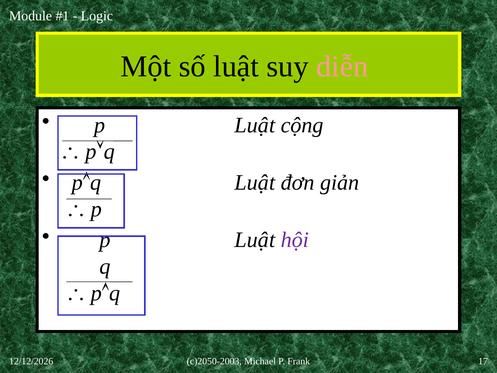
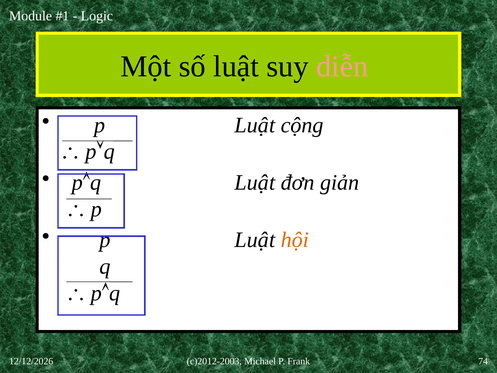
hội colour: purple -> orange (295, 240)
c)2050-2003: c)2050-2003 -> c)2012-2003 (214, 361)
17: 17 -> 74 (483, 361)
